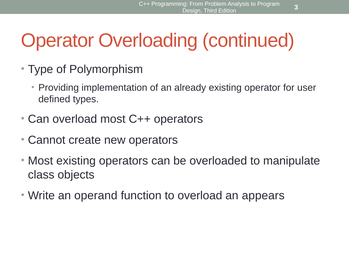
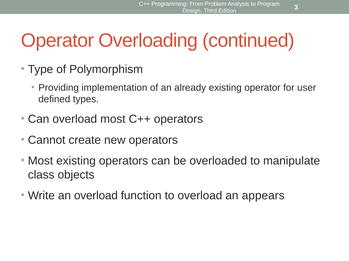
an operand: operand -> overload (96, 196)
